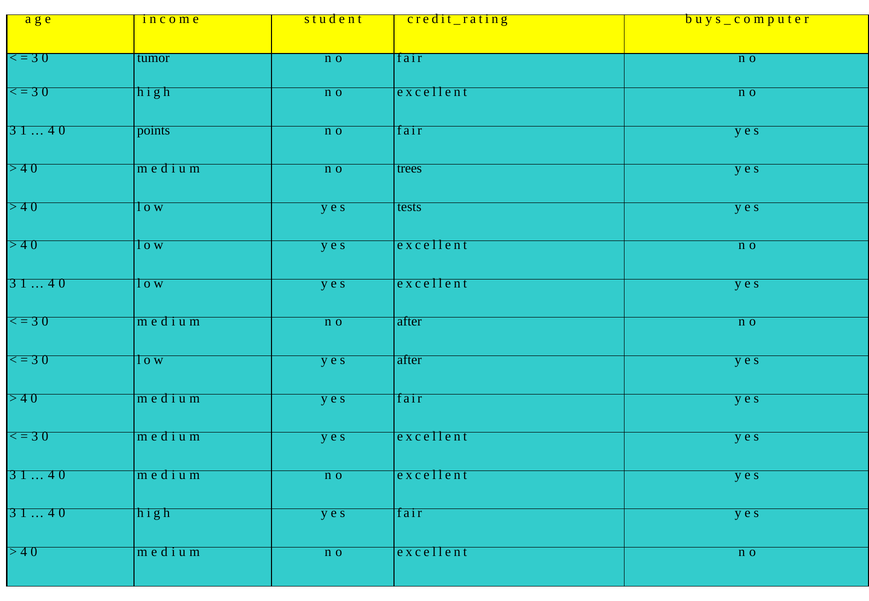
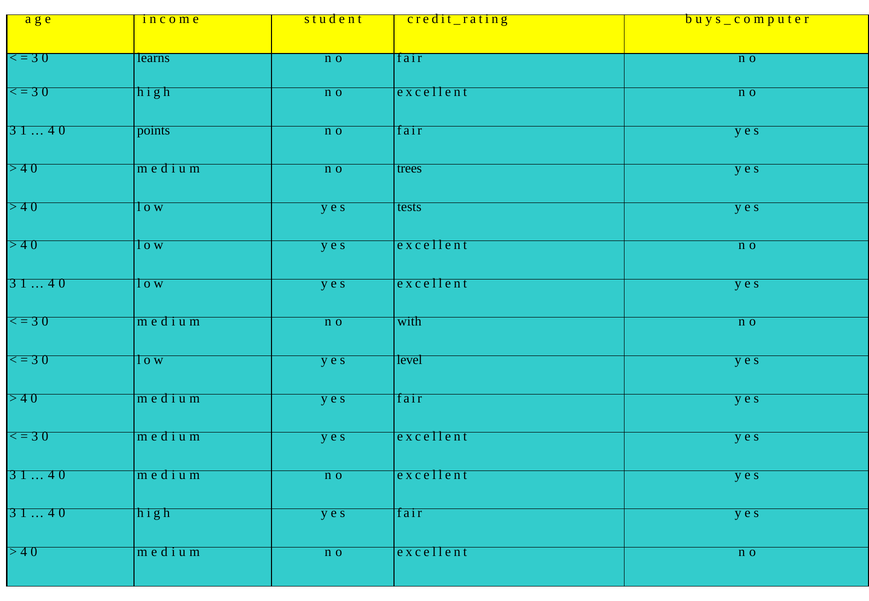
tumor: tumor -> learns (153, 58)
after: after -> with (409, 322)
yes after: after -> level (410, 360)
